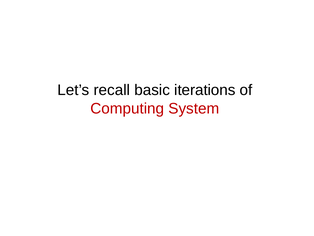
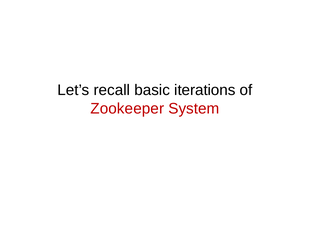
Computing: Computing -> Zookeeper (127, 108)
